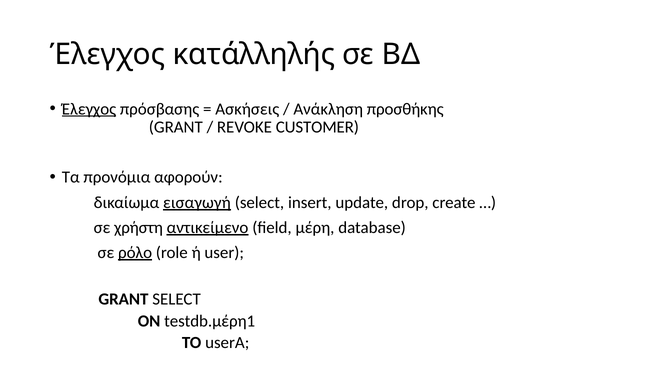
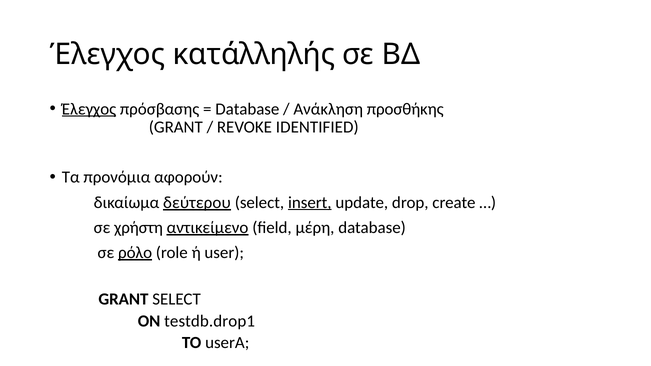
Ασκήσεις: Ασκήσεις -> Database (247, 109)
CUSTOMER: CUSTOMER -> IDENTIFIED (317, 127)
εισαγωγή: εισαγωγή -> δεύτερου (197, 203)
insert underline: none -> present (310, 203)
testdb.μέρη1: testdb.μέρη1 -> testdb.drop1 (210, 321)
